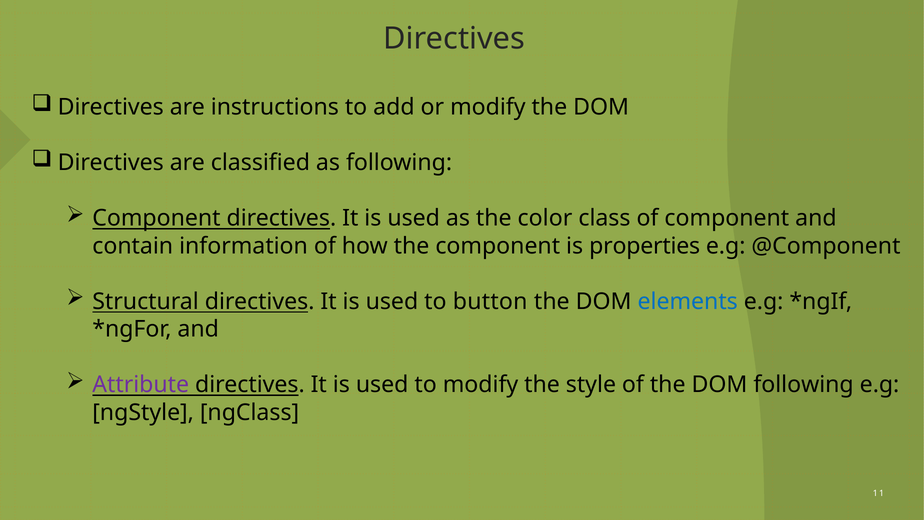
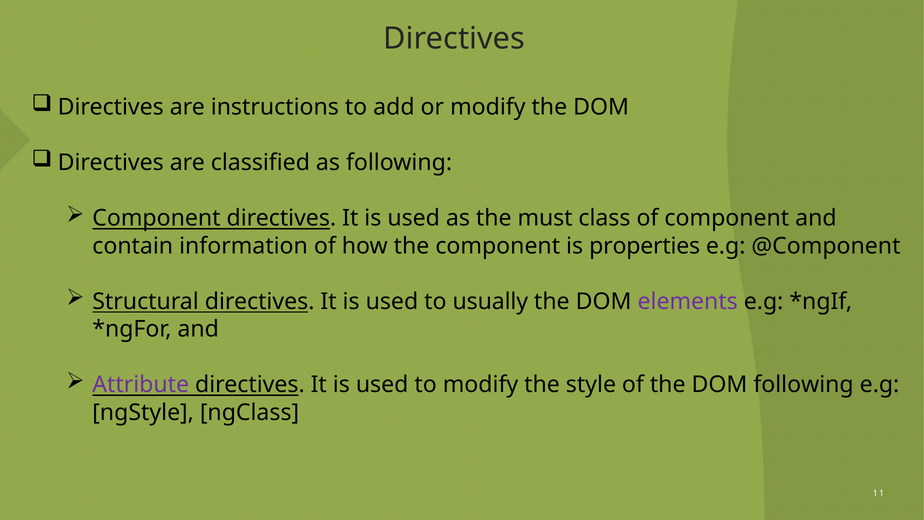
color: color -> must (545, 218)
button: button -> usually (490, 301)
elements colour: blue -> purple (688, 301)
